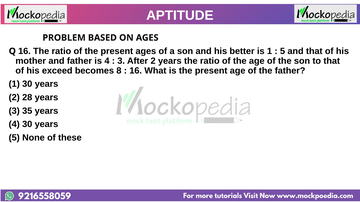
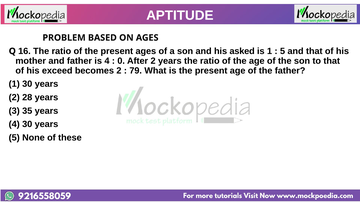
better: better -> asked (242, 51)
3: 3 -> 0 (121, 61)
becomes 8: 8 -> 2 (119, 71)
16: 16 -> 79 (136, 71)
